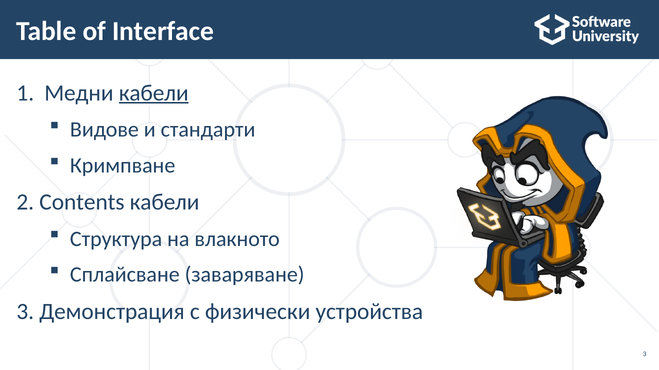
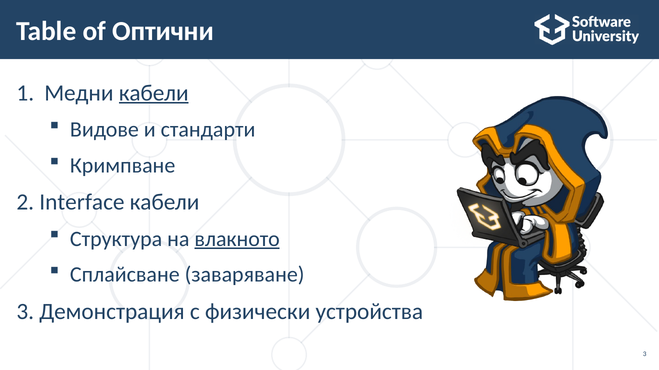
Interface: Interface -> Оптични (163, 31)
Contents: Contents -> Interface (82, 203)
влакното underline: none -> present (237, 239)
